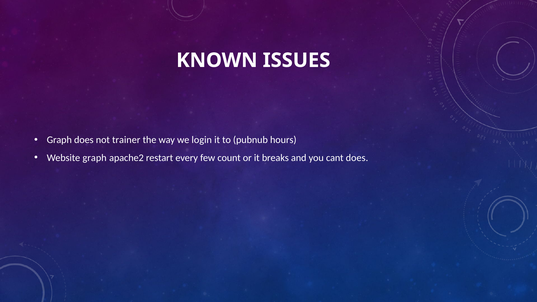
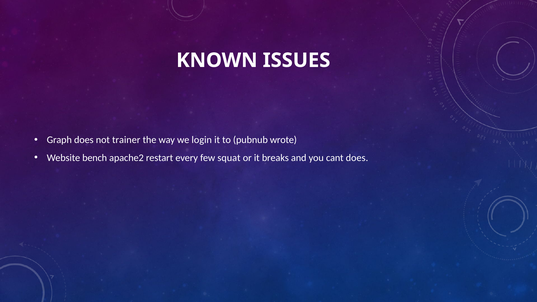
hours: hours -> wrote (283, 140)
Website graph: graph -> bench (95, 158)
count: count -> squat (229, 158)
